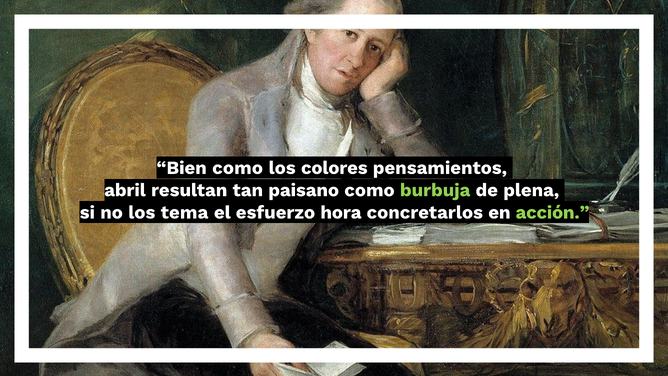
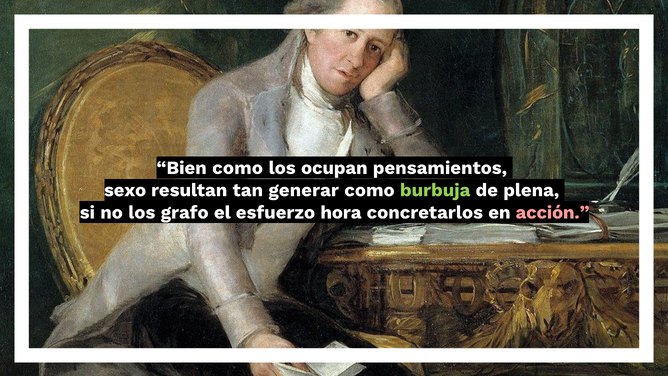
colores: colores -> ocupan (334, 168)
abril: abril -> sexo (125, 190)
paisano: paisano -> generar (304, 190)
tema: tema -> grafo (185, 212)
acción colour: light green -> pink (553, 212)
